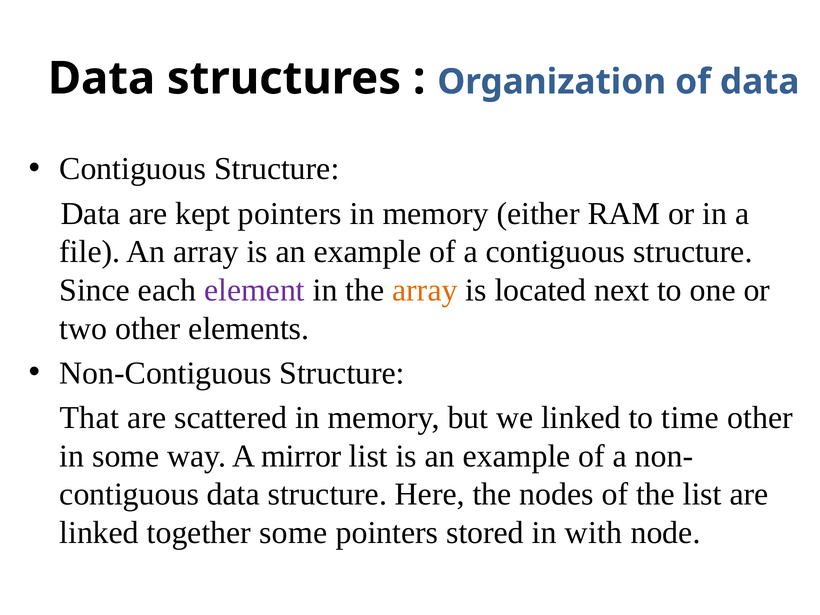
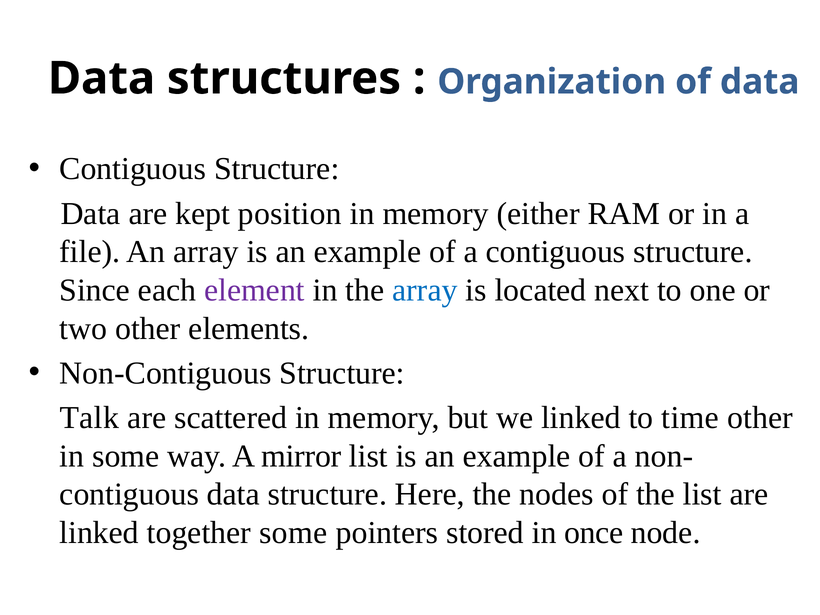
kept pointers: pointers -> position (290, 214)
array colour: orange -> blue (425, 290)
That: That -> Talk (89, 418)
with: with -> once (594, 533)
